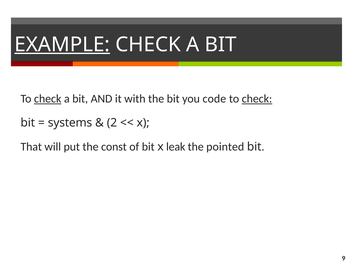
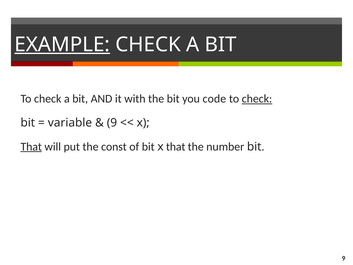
check underline: present -> none (48, 99)
systems: systems -> variable (70, 123)
2: 2 -> 9 (112, 123)
That underline: none -> present (31, 146)
bit x leak: leak -> that (176, 146)
pointed: pointed -> number (225, 146)
